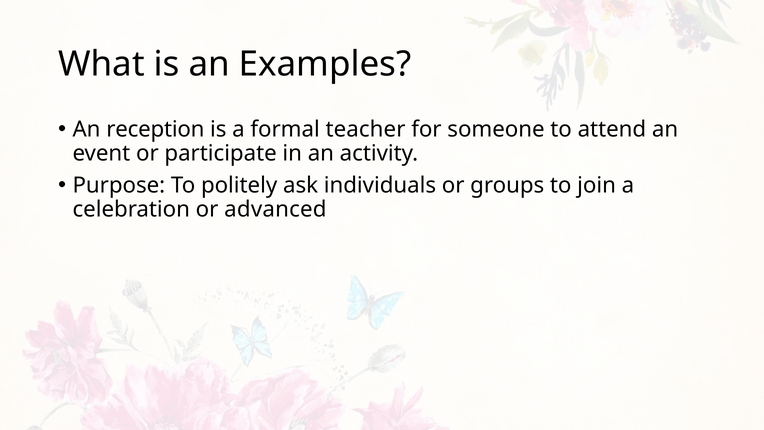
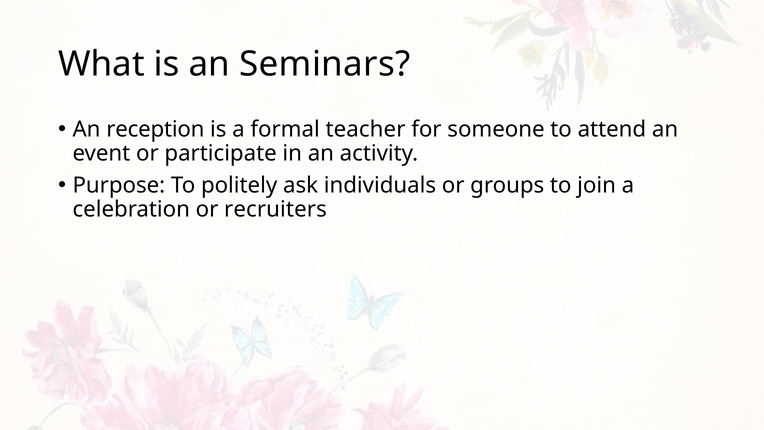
Examples: Examples -> Seminars (325, 64)
advanced: advanced -> recruiters (275, 209)
